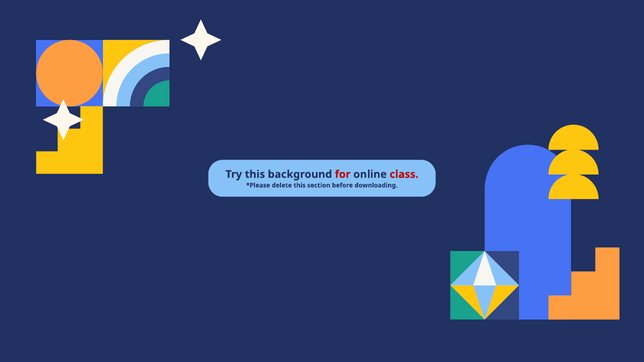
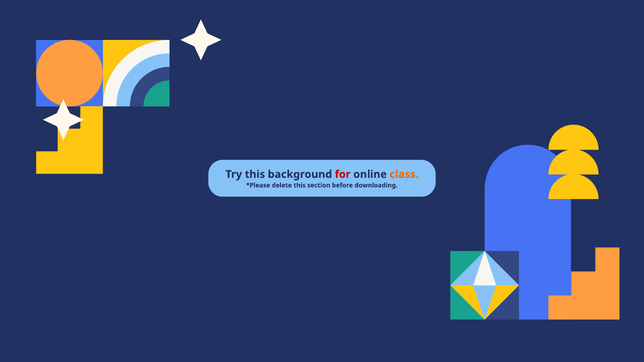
class colour: red -> orange (404, 174)
